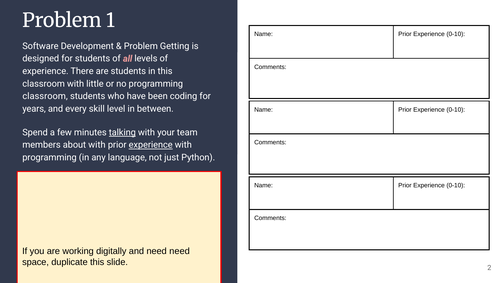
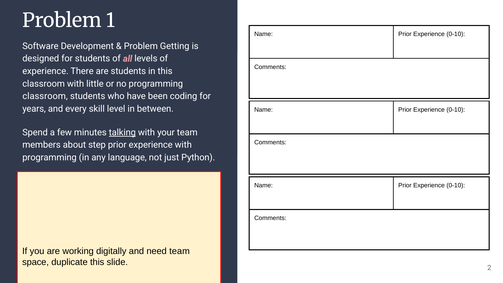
about with: with -> step (97, 145)
experience underline: present -> none (151, 145)
need need: need -> team (180, 251)
